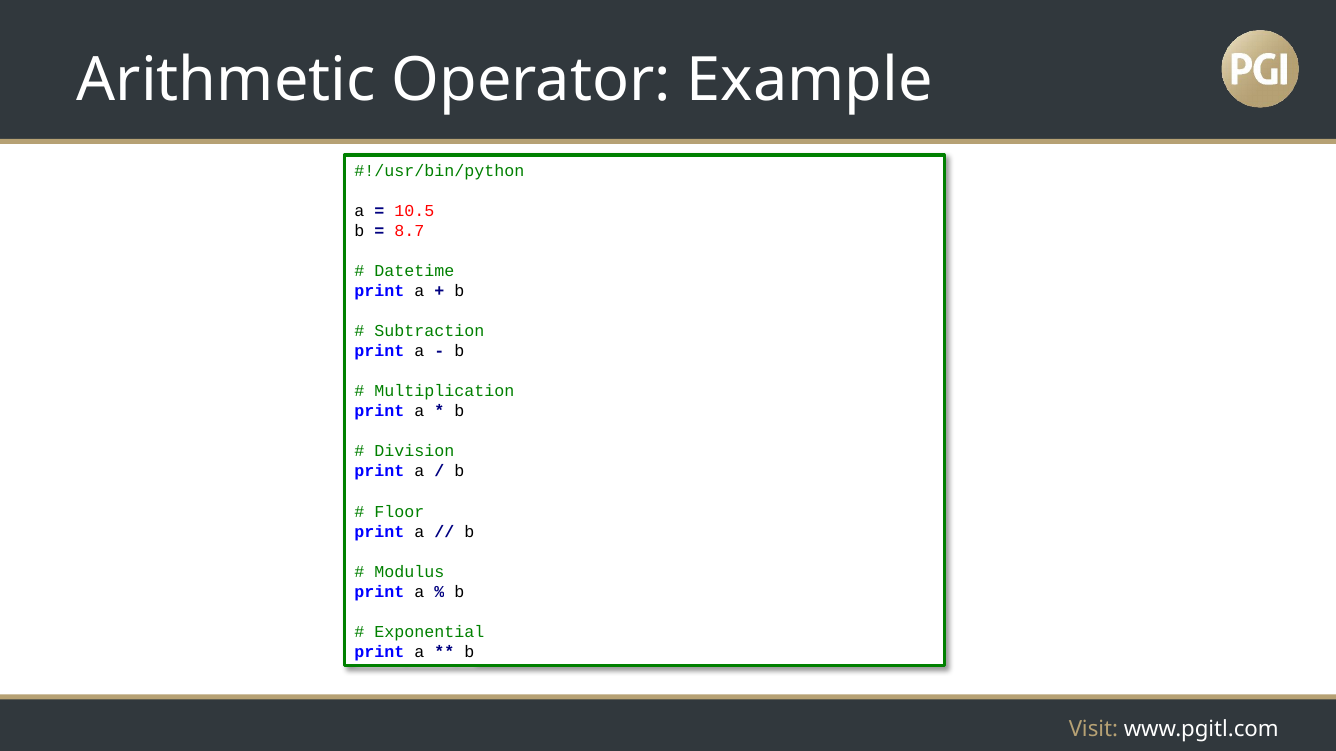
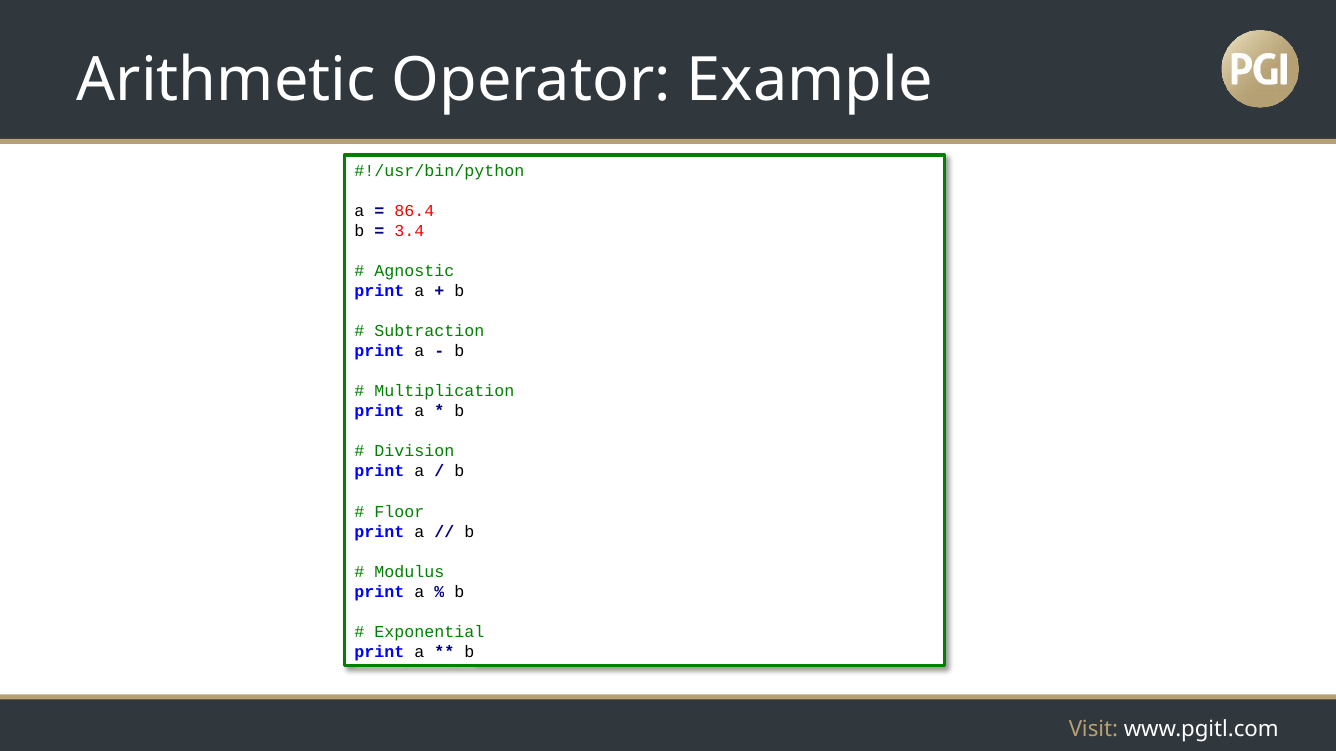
10.5: 10.5 -> 86.4 (414, 211)
8.7: 8.7 -> 3.4 (409, 231)
Datetime: Datetime -> Agnostic (414, 271)
